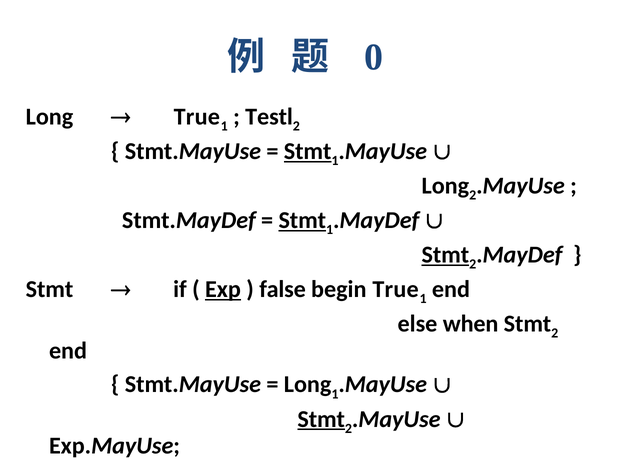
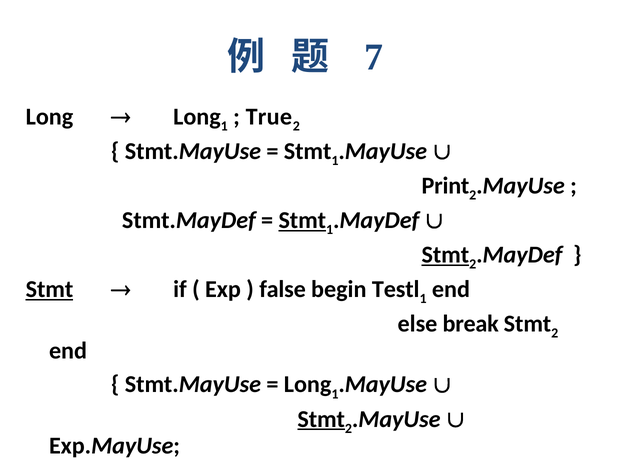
0: 0 -> 7 (374, 57)
True: True -> Long (197, 117)
Testl: Testl -> True (269, 117)
Stmt underline: present -> none (308, 151)
Long: Long -> Print (445, 186)
Stmt underline: none -> present (49, 289)
Exp underline: present -> none (223, 289)
begin True: True -> Testl (396, 289)
when: when -> break (471, 324)
